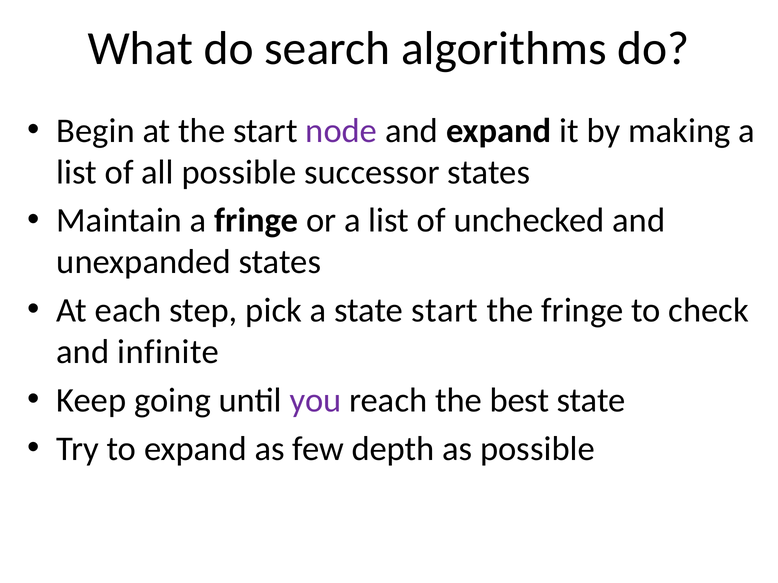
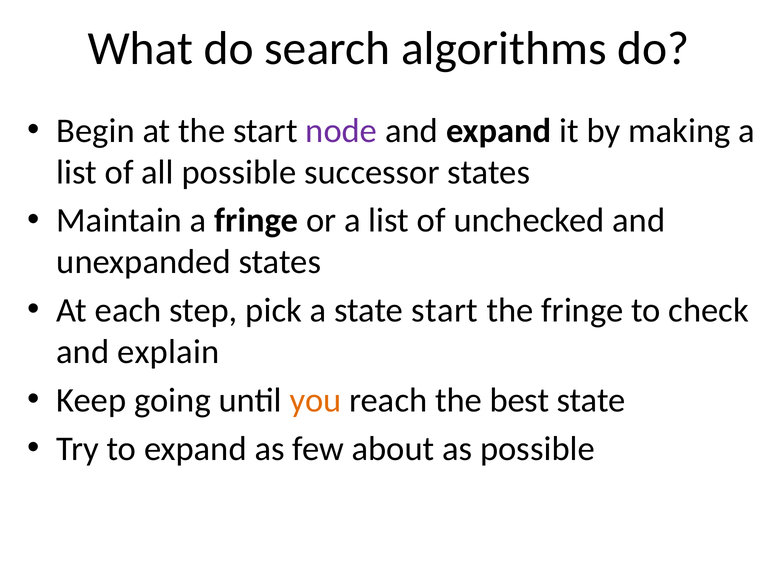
infinite: infinite -> explain (168, 352)
you colour: purple -> orange (316, 401)
depth: depth -> about (393, 449)
